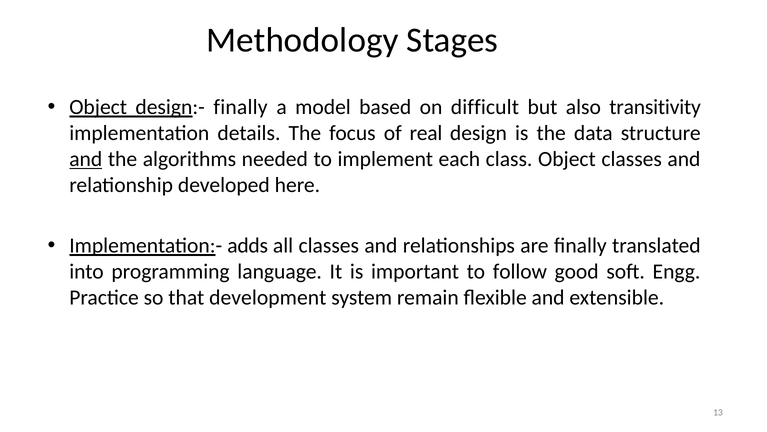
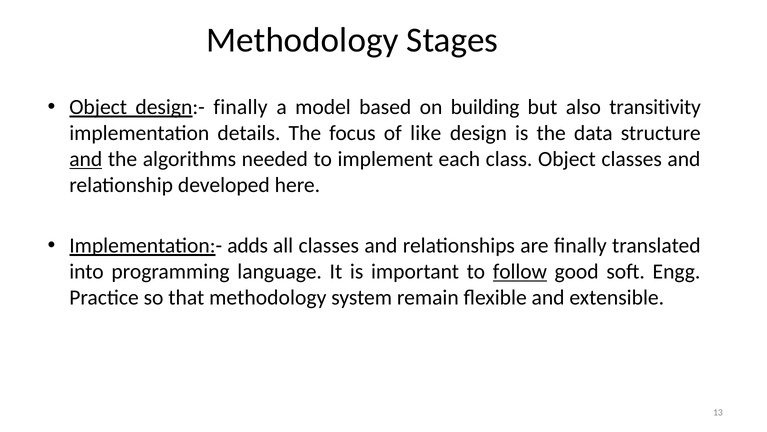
difficult: difficult -> building (485, 107)
real: real -> like (426, 133)
follow underline: none -> present (520, 271)
that development: development -> methodology (268, 297)
